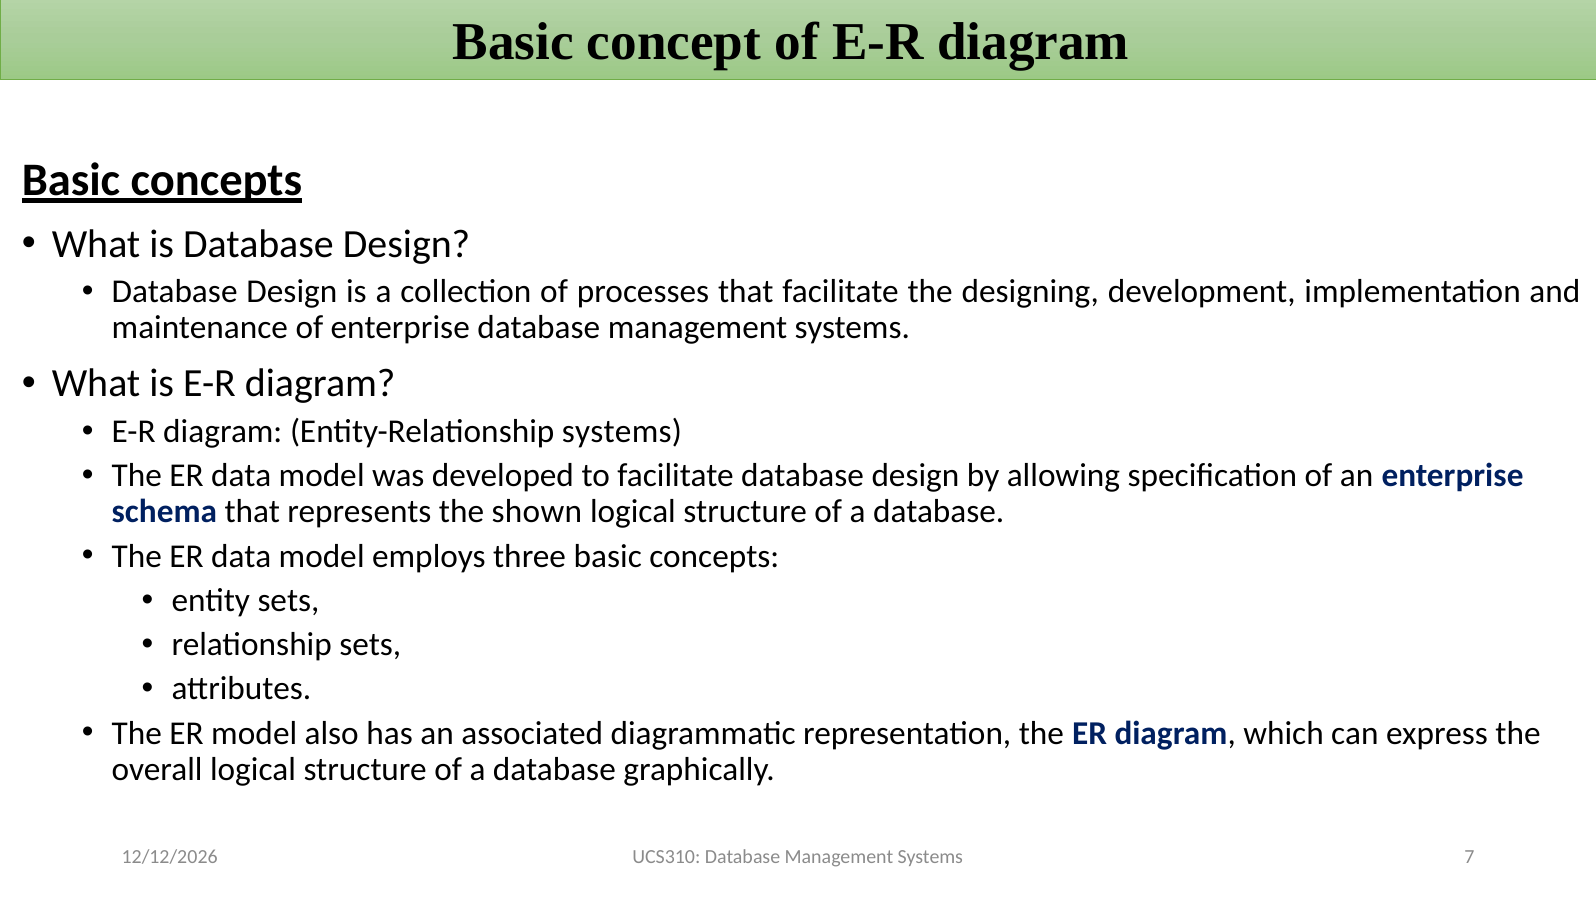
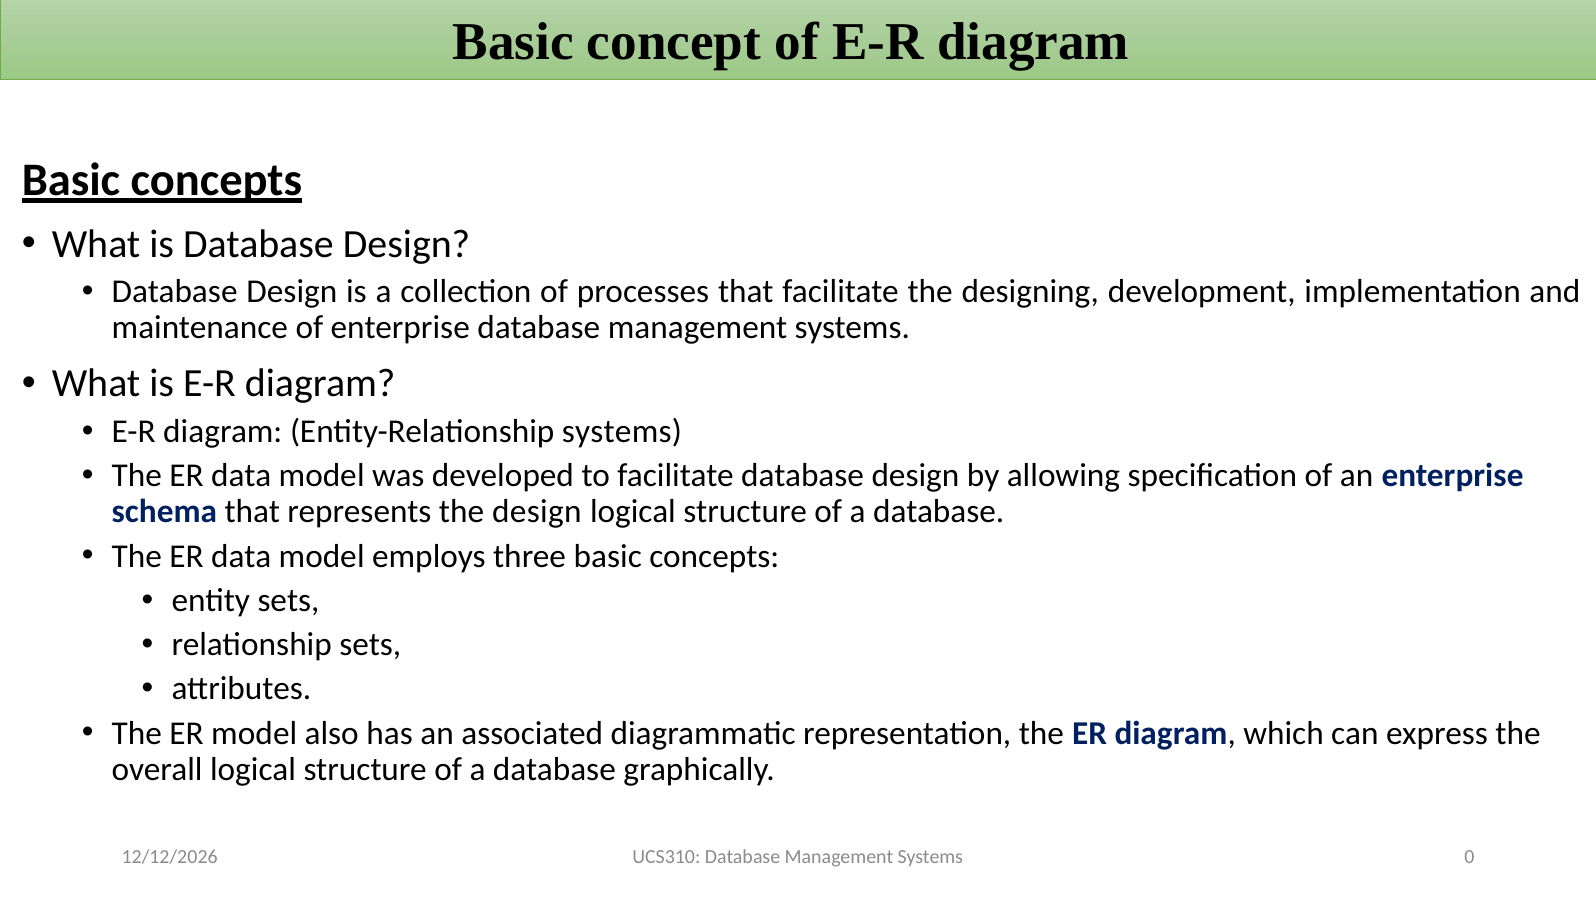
the shown: shown -> design (537, 512)
7: 7 -> 0 (1469, 857)
